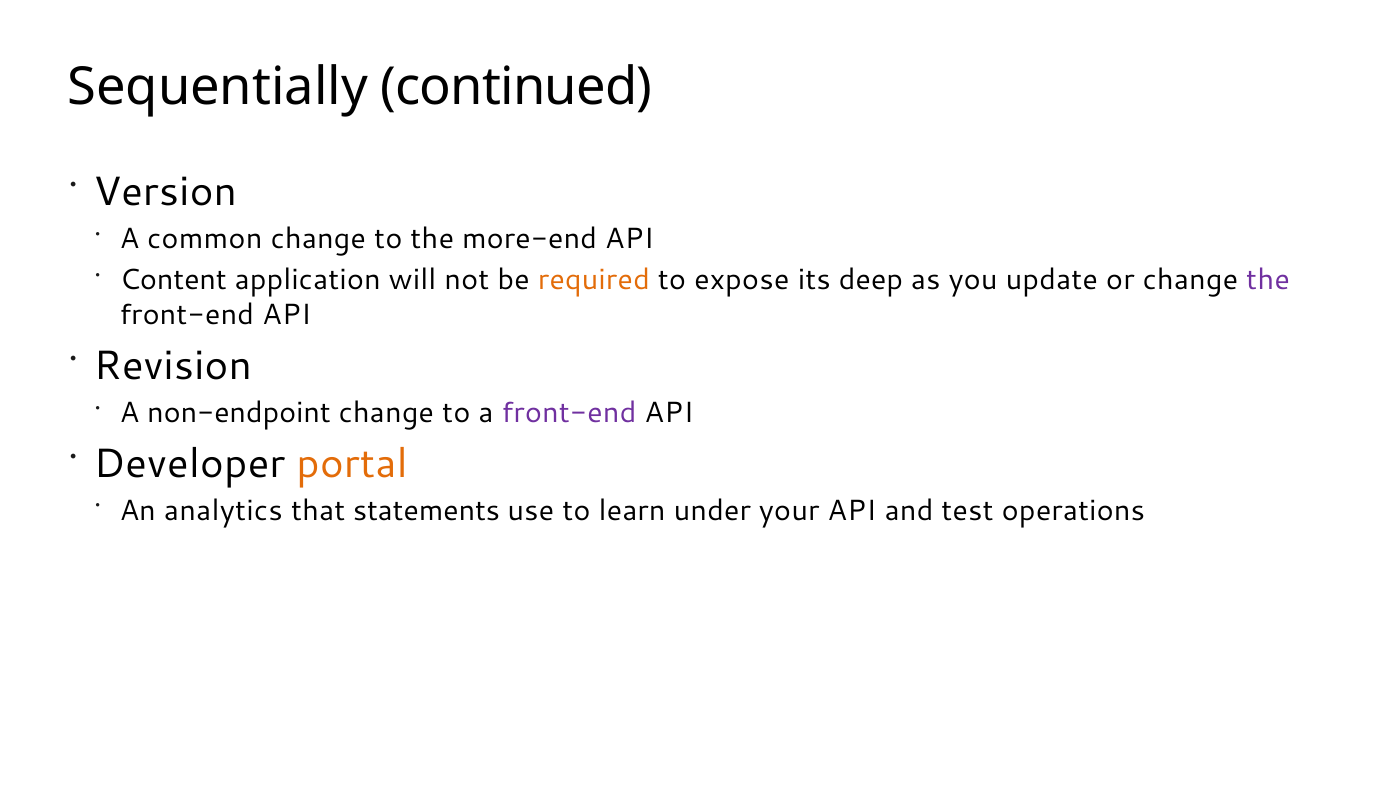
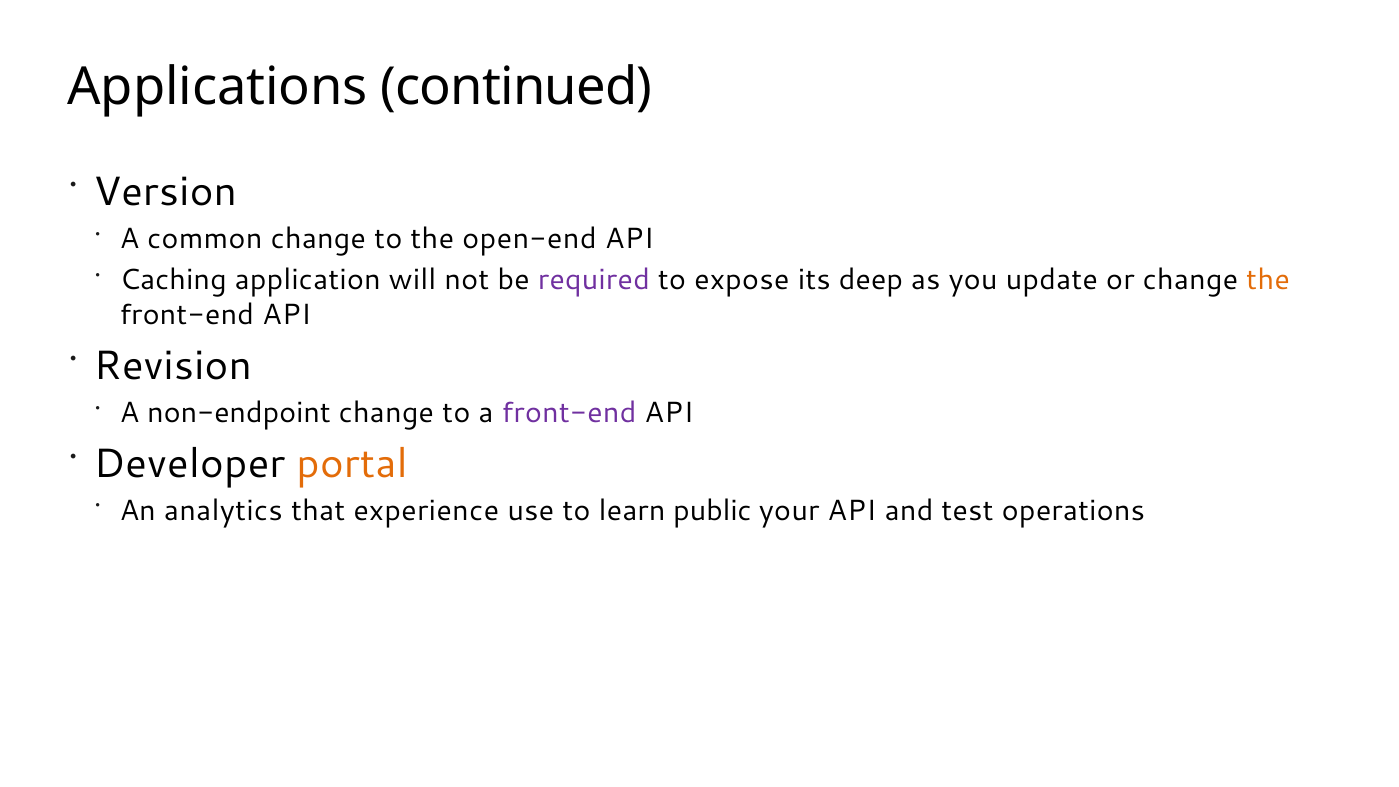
Sequentially: Sequentially -> Applications (218, 88)
more-end: more-end -> open-end (529, 239)
Content: Content -> Caching (173, 280)
required colour: orange -> purple (594, 280)
the colour: purple -> orange (1268, 280)
statements: statements -> experience (426, 511)
under: under -> public (712, 511)
